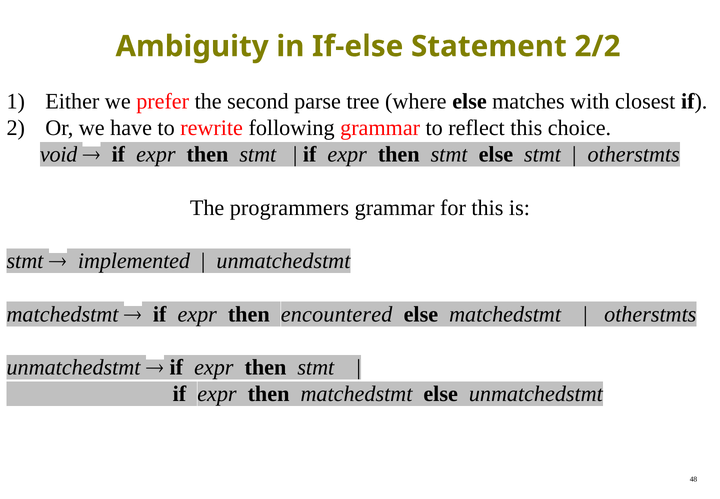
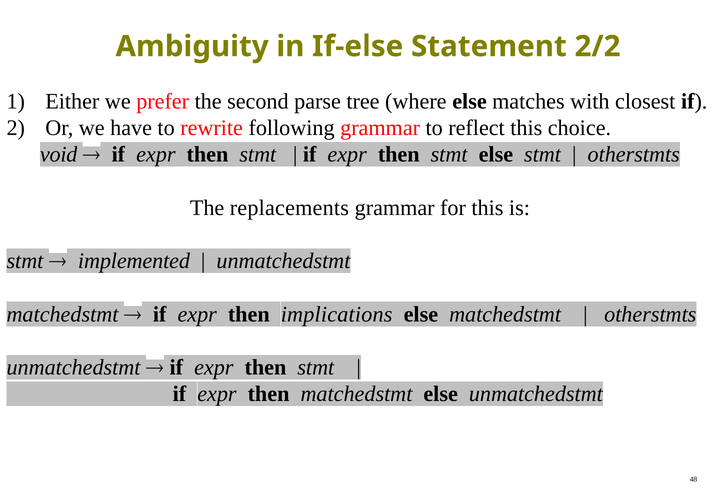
programmers: programmers -> replacements (289, 208)
encountered: encountered -> implications (337, 314)
